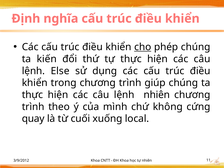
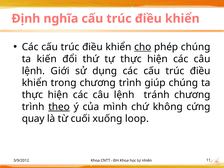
Else: Else -> Giới (60, 71)
lệnh nhiên: nhiên -> tránh (157, 95)
theo underline: none -> present (59, 107)
local: local -> loop (137, 119)
